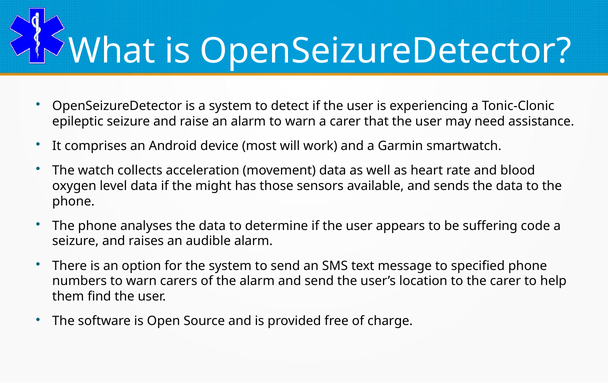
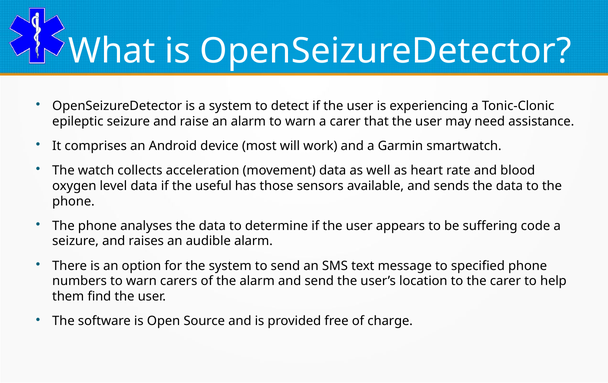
might: might -> useful (213, 186)
